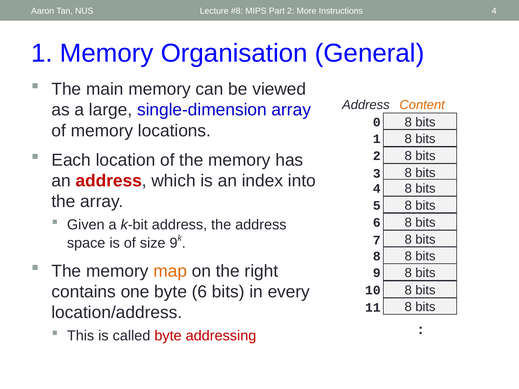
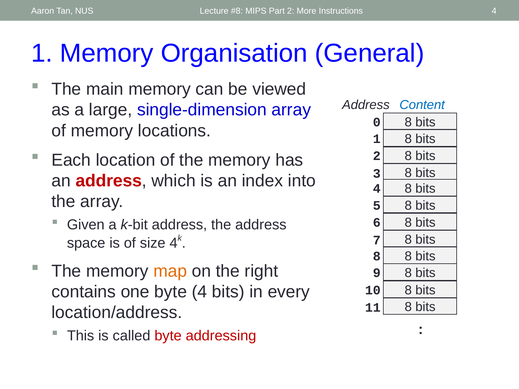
Content colour: orange -> blue (422, 105)
size 9: 9 -> 4 (174, 243)
byte 6: 6 -> 4 (200, 292)
